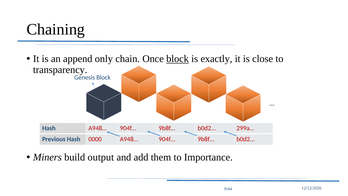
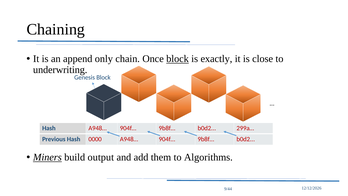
transparency: transparency -> underwriting (60, 70)
Miners underline: none -> present (47, 157)
Importance: Importance -> Algorithms (208, 157)
